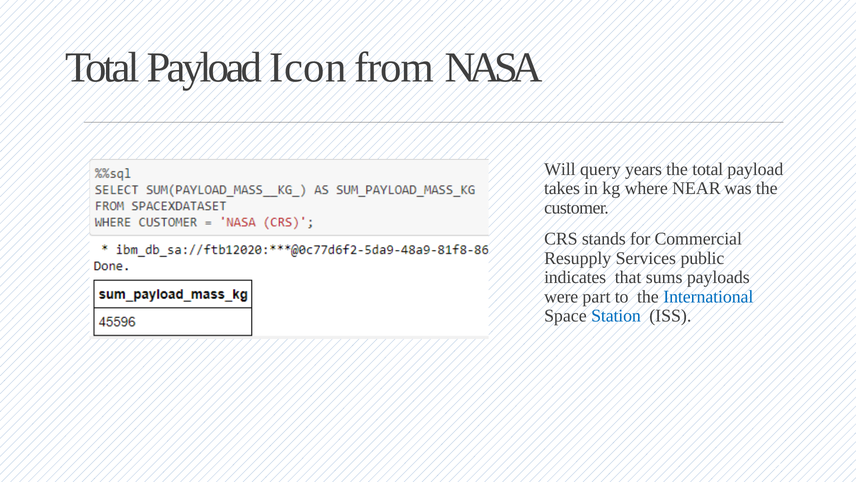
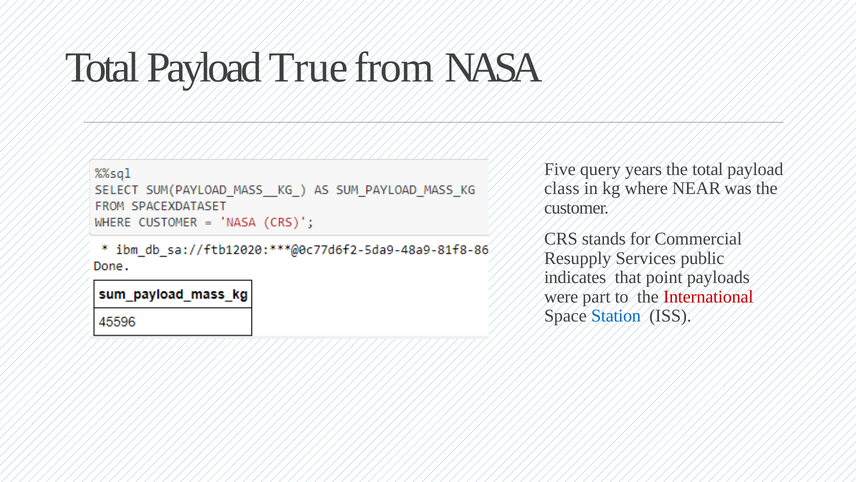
Icon: Icon -> True (308, 68)
Will: Will -> Five (560, 169)
takes: takes -> class (562, 188)
sums: sums -> point (664, 277)
International colour: blue -> red (708, 297)
